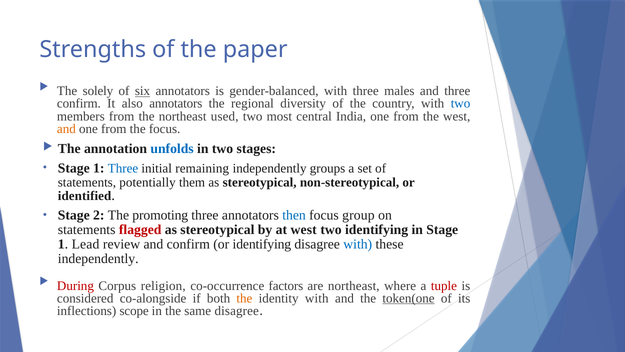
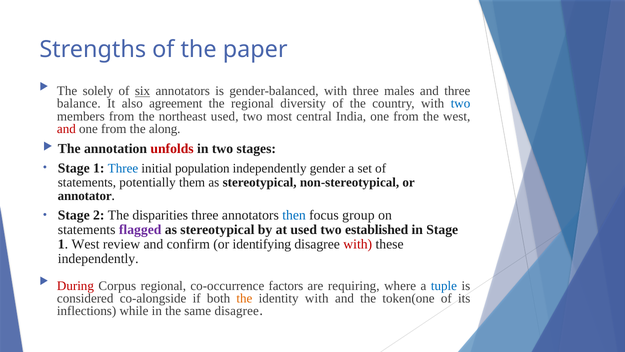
confirm: confirm -> balance (79, 104)
also annotators: annotators -> agreement (176, 104)
and colour: orange -> red (66, 129)
the focus: focus -> along (165, 129)
unfolds colour: blue -> red (172, 148)
remaining: remaining -> population (202, 168)
groups: groups -> gender (328, 168)
identified: identified -> annotator (85, 196)
promoting: promoting -> disparities (160, 215)
flagged colour: red -> purple (140, 230)
at west: west -> used (304, 230)
two identifying: identifying -> established (377, 230)
Lead: Lead -> West (86, 244)
with colour: blue -> red (358, 244)
Corpus religion: religion -> regional (163, 285)
are northeast: northeast -> requiring (354, 285)
tuple colour: red -> blue (444, 285)
token(one underline: present -> none (409, 298)
scope: scope -> while (134, 310)
